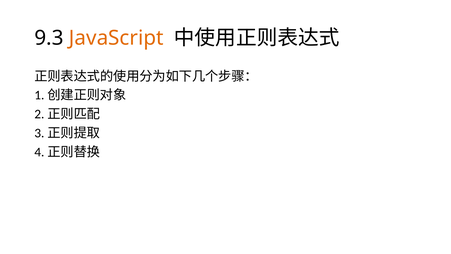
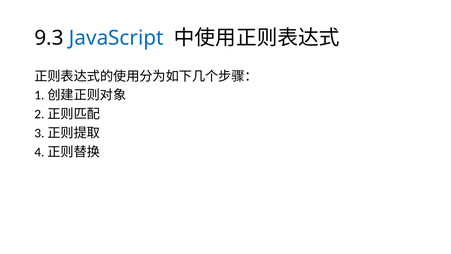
JavaScript colour: orange -> blue (116, 38)
